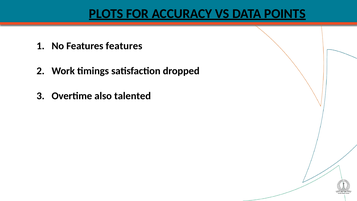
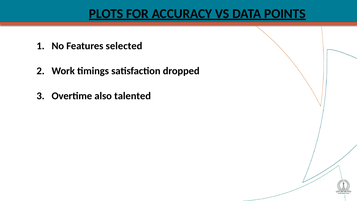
Features features: features -> selected (124, 46)
